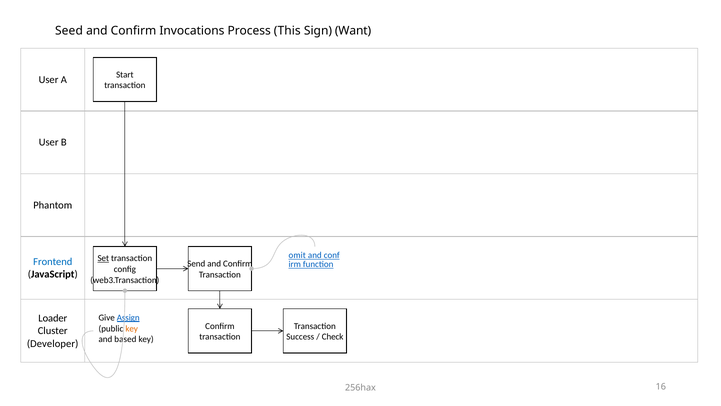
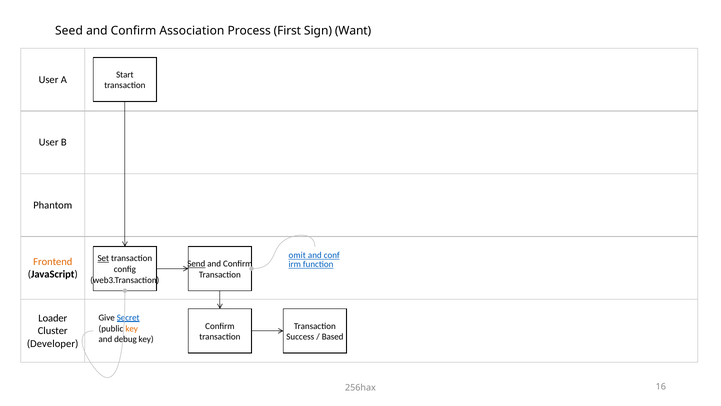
Invocations: Invocations -> Association (192, 31)
This: This -> First (287, 31)
Frontend colour: blue -> orange (53, 261)
Send underline: none -> present (196, 264)
Assign: Assign -> Secret (128, 317)
Check: Check -> Based (333, 337)
based: based -> debug (125, 339)
